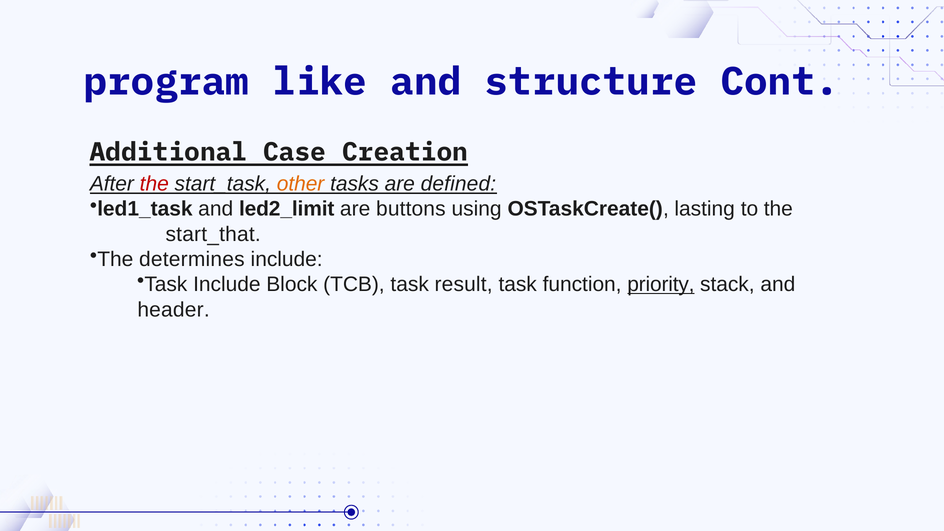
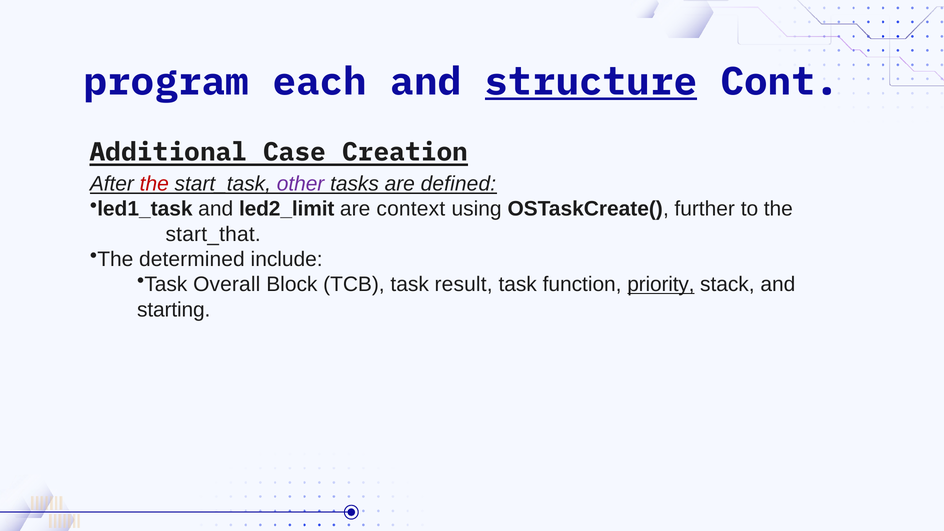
like: like -> each (320, 82)
structure underline: none -> present (591, 82)
other colour: orange -> purple (301, 184)
buttons: buttons -> context (411, 209)
lasting: lasting -> further (705, 209)
determines: determines -> determined (192, 259)
Task Include: Include -> Overall (227, 285)
header: header -> starting (174, 310)
